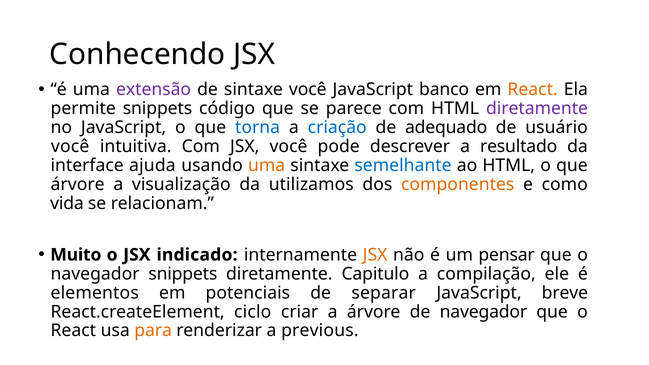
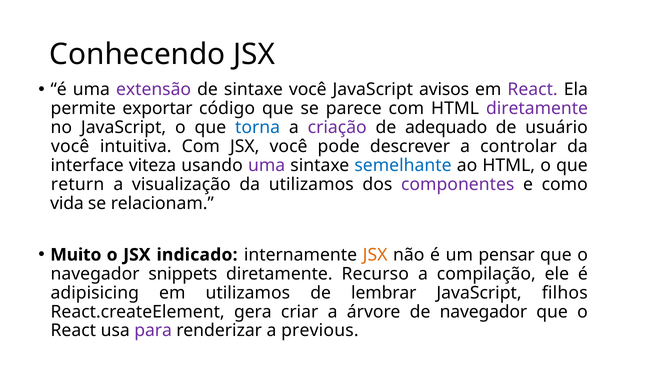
banco: banco -> avisos (444, 90)
React colour: orange -> purple (533, 90)
permite snippets: snippets -> exportar (158, 109)
criação colour: blue -> purple (337, 128)
resultado: resultado -> controlar (519, 146)
ajuda: ajuda -> viteza (153, 165)
uma colour: orange -> purple (267, 165)
árvore: árvore -> return (78, 184)
componentes colour: orange -> purple (458, 184)
Capitulo: Capitulo -> Recurso (375, 274)
elementos: elementos -> adipisicing (95, 293)
em potenciais: potenciais -> utilizamos (248, 293)
separar: separar -> lembrar (384, 293)
breve: breve -> filhos (565, 293)
ciclo: ciclo -> gera (253, 312)
para colour: orange -> purple (153, 331)
